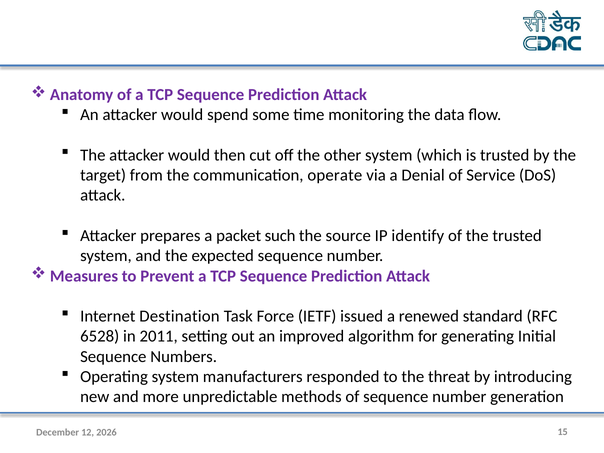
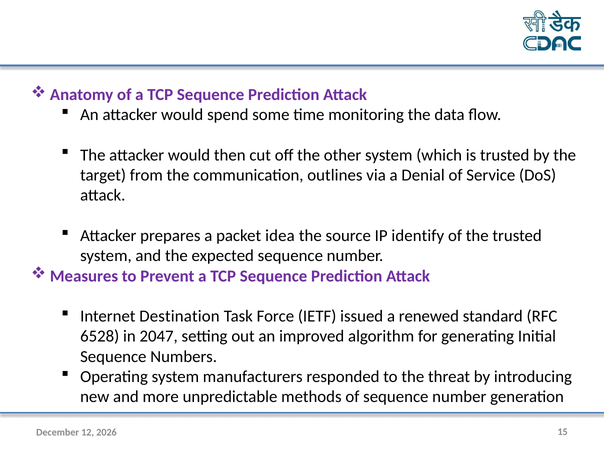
operate: operate -> outlines (335, 175)
such: such -> idea (280, 236)
2011: 2011 -> 2047 (159, 336)
